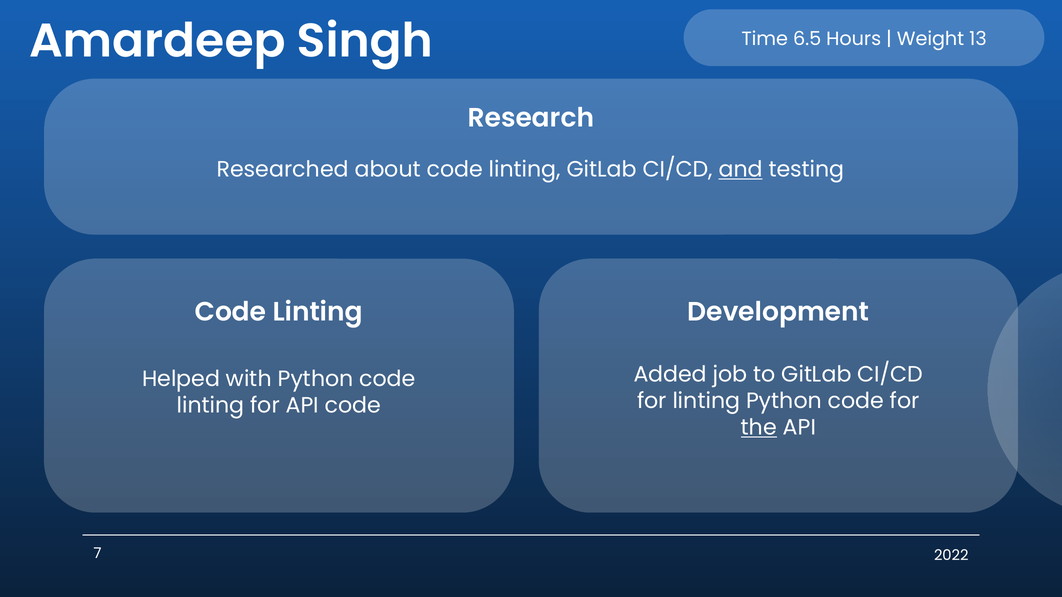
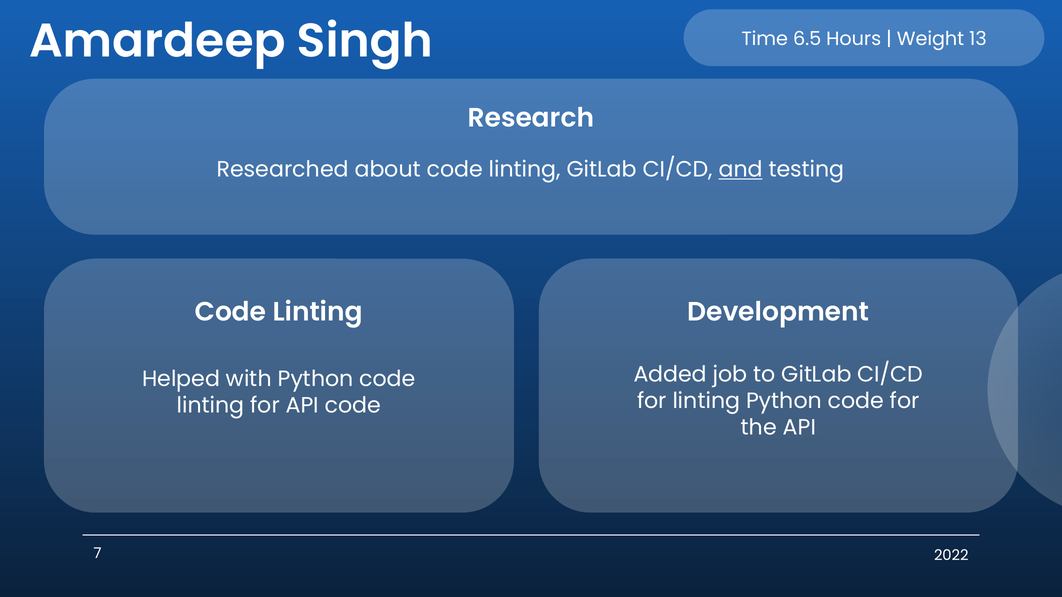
the underline: present -> none (759, 428)
